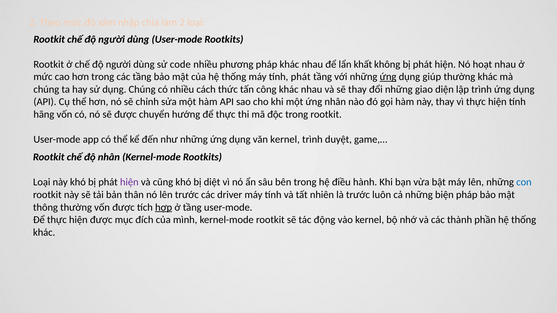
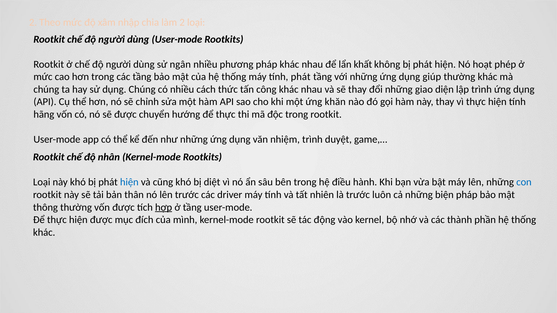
code: code -> ngân (180, 64)
hoạt nhau: nhau -> phép (505, 64)
ứng underline: present -> none (388, 77)
ứng nhân: nhân -> khăn (335, 102)
văn kernel: kernel -> nhiệm (285, 140)
hiện colour: purple -> blue (129, 182)
